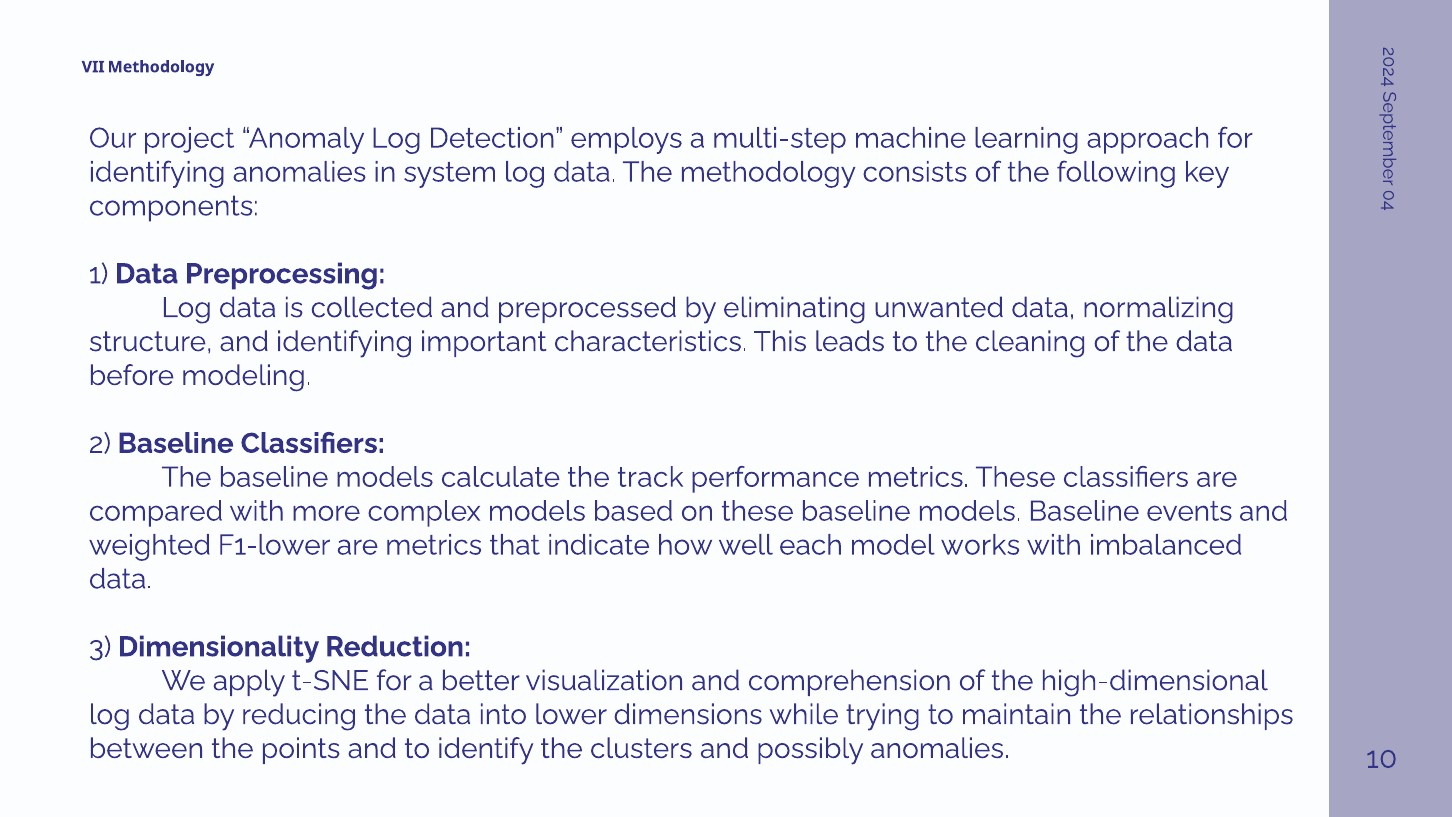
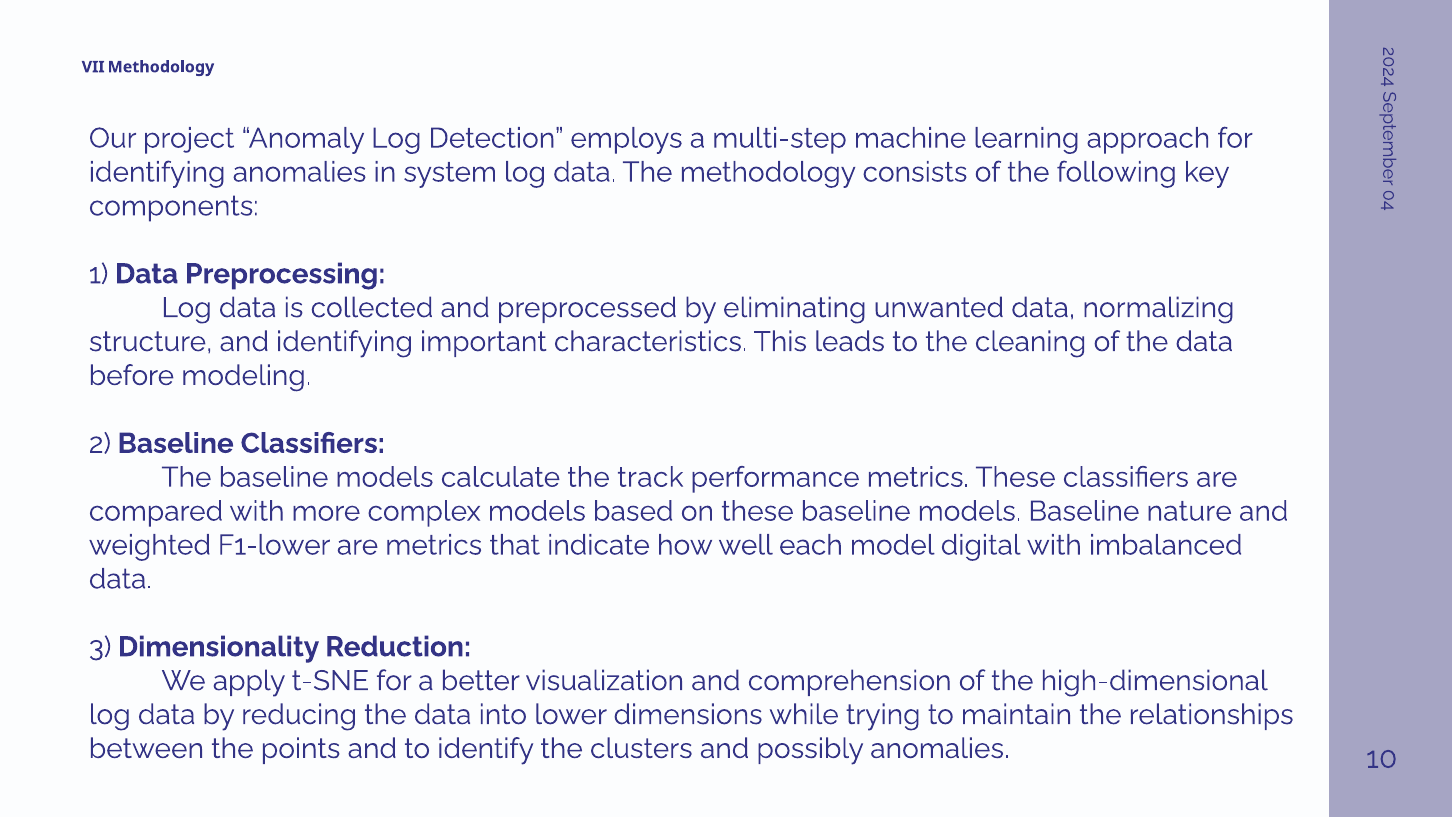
events: events -> nature (1189, 511)
works: works -> digital (981, 545)
